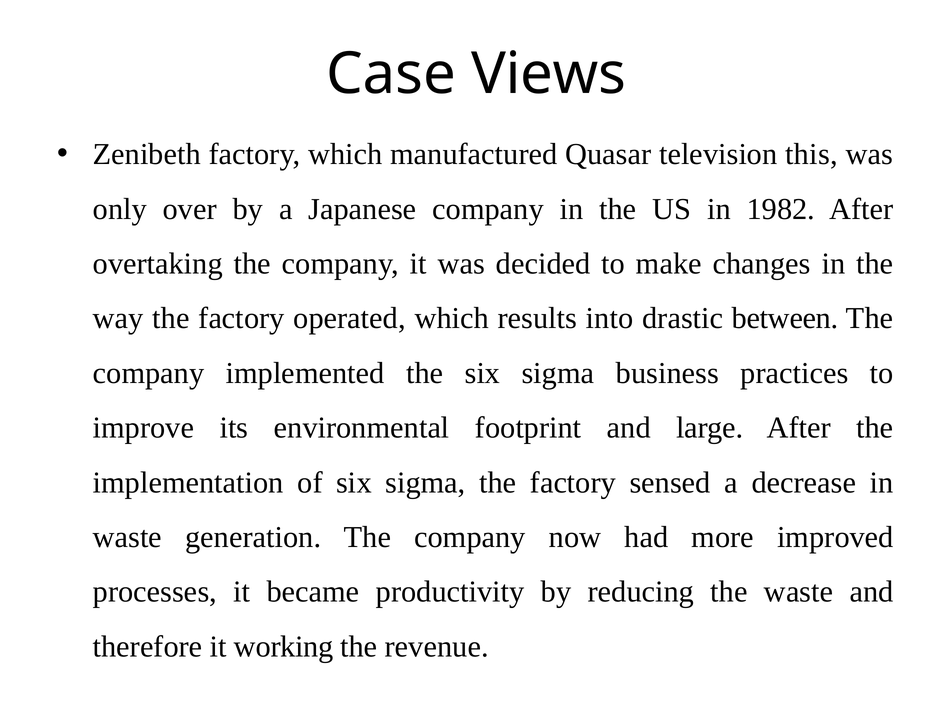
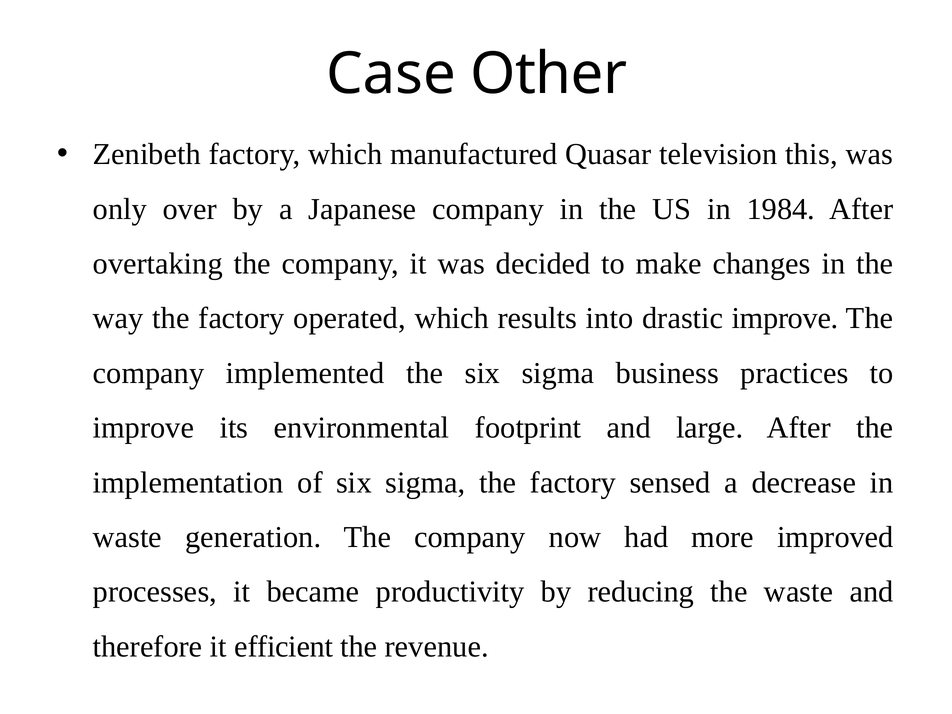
Views: Views -> Other (549, 74)
1982: 1982 -> 1984 (781, 209)
drastic between: between -> improve (785, 318)
working: working -> efficient (284, 647)
